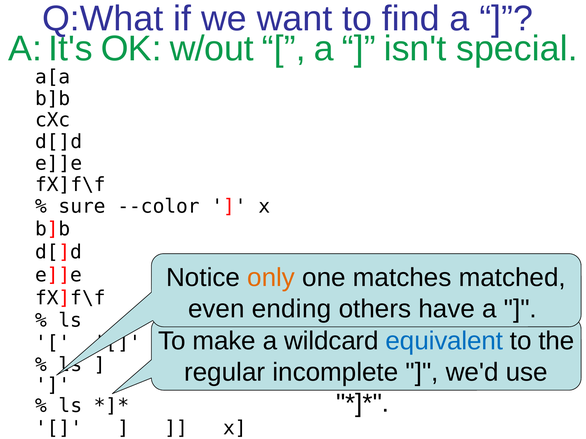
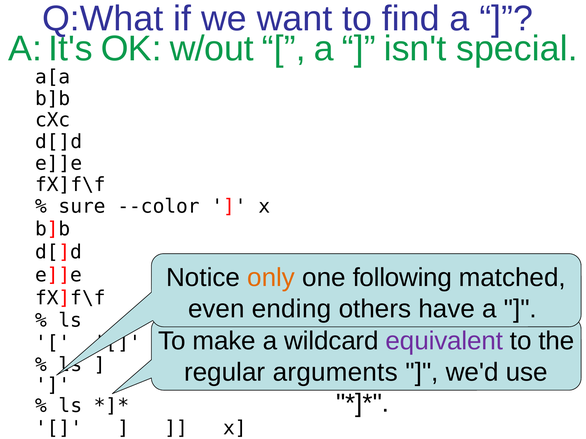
matches: matches -> following (402, 278)
equivalent colour: blue -> purple (444, 341)
incomplete: incomplete -> arguments (335, 373)
